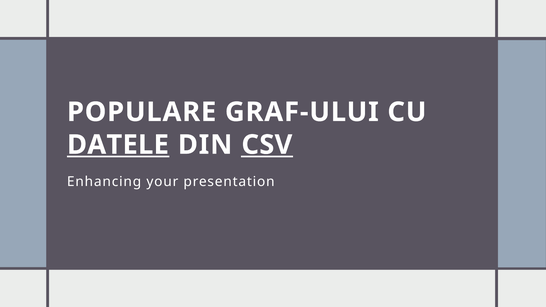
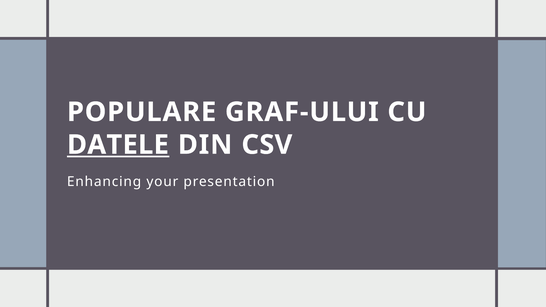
CSV underline: present -> none (267, 145)
